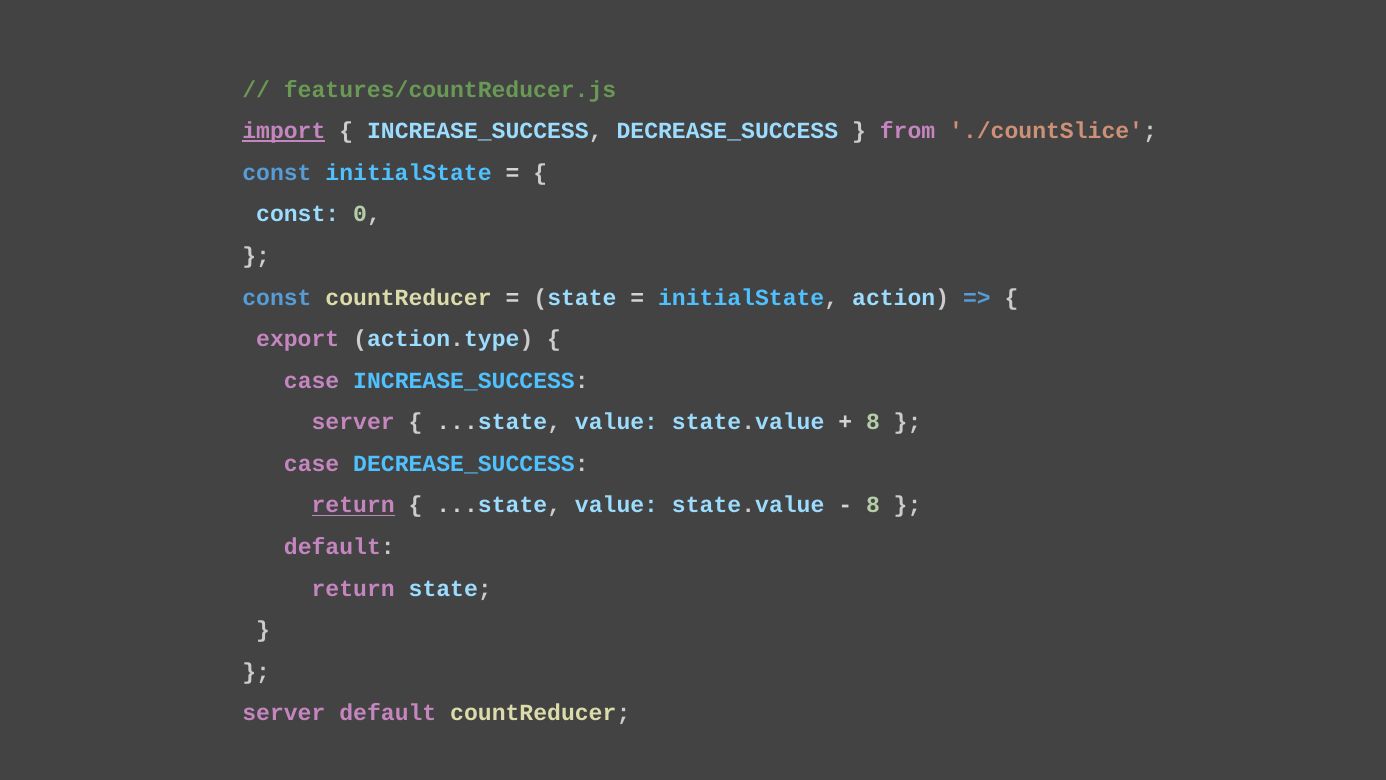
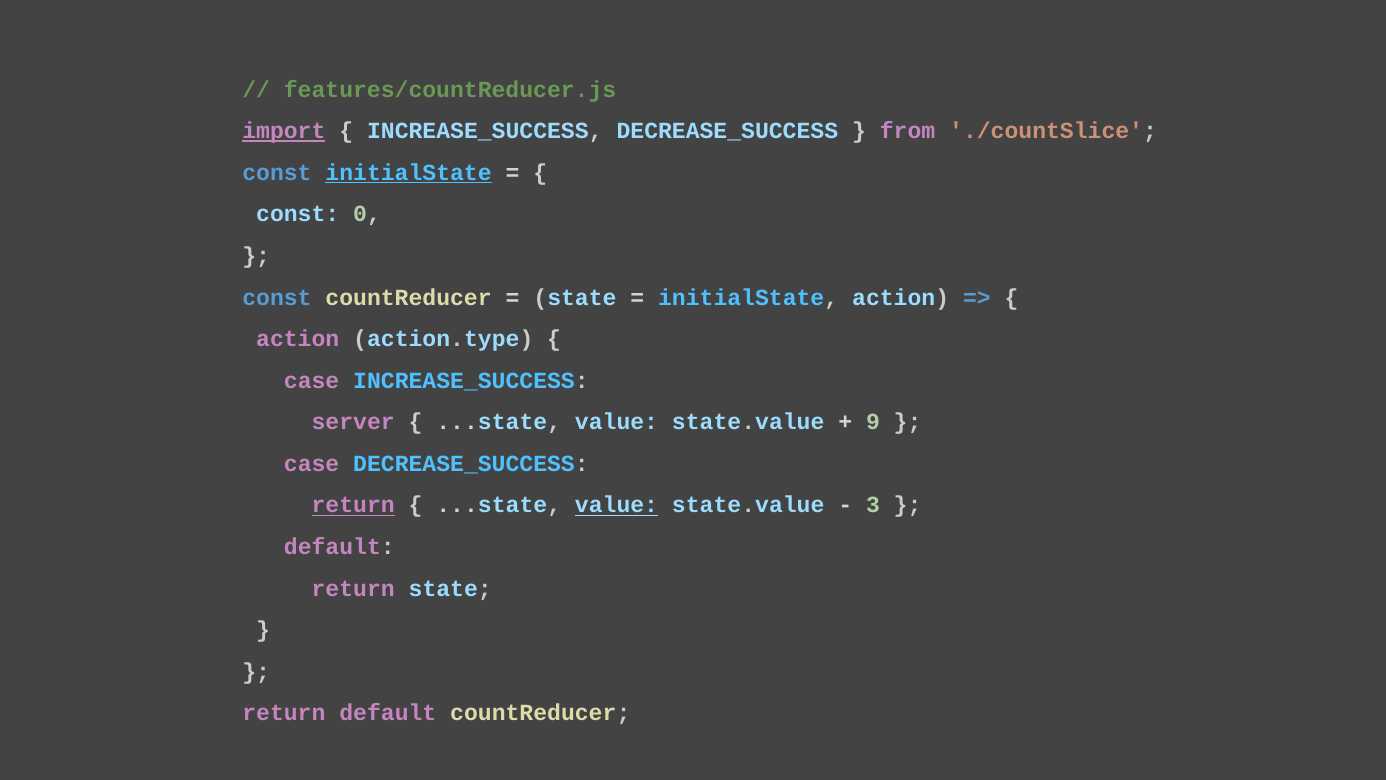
initialState underline: none -> present (409, 173)
export: export -> action (298, 339)
8: 8 -> 9 (873, 422)
value underline: none -> present (617, 505)
8: 8 -> 3 (873, 505)
server: server -> return (284, 713)
